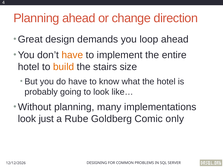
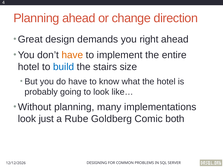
loop: loop -> right (149, 39)
build colour: orange -> blue (64, 67)
only: only -> both (175, 119)
